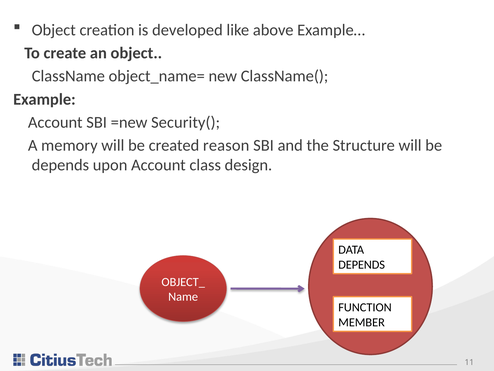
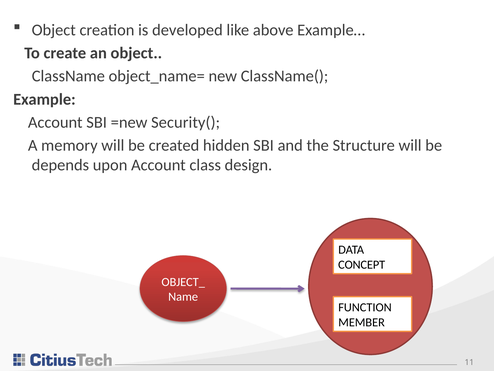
reason: reason -> hidden (226, 145)
DEPENDS: DEPENDS -> CONCEPT (362, 264)
